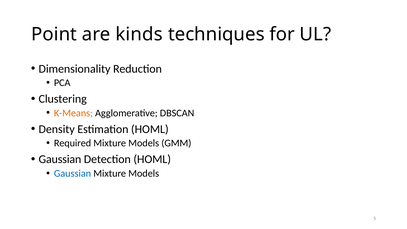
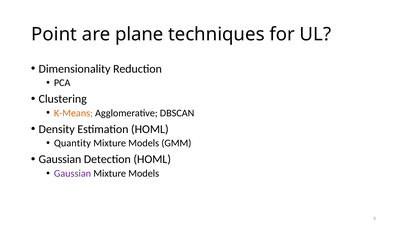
kinds: kinds -> plane (139, 34)
Required: Required -> Quantity (72, 143)
Gaussian colour: blue -> purple (72, 173)
